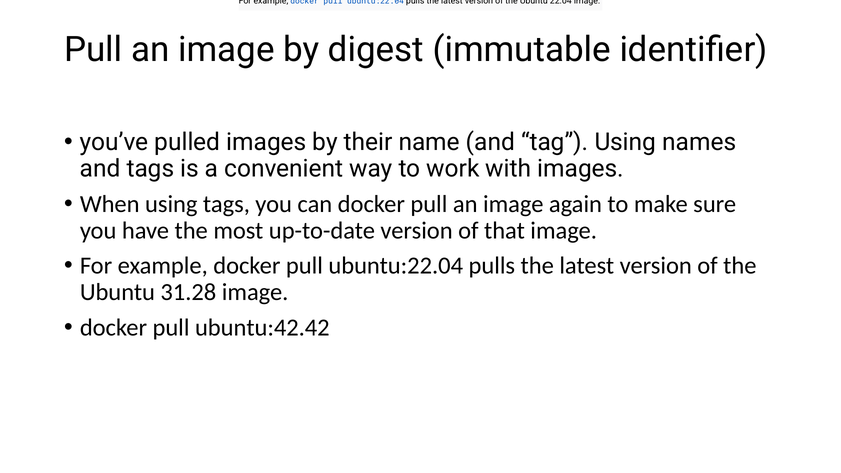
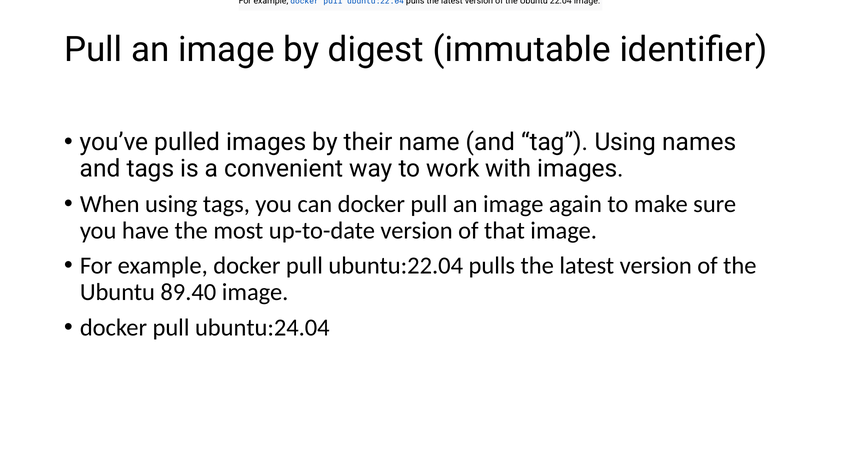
31.28: 31.28 -> 89.40 (188, 292)
ubuntu:42.42: ubuntu:42.42 -> ubuntu:24.04 (262, 327)
